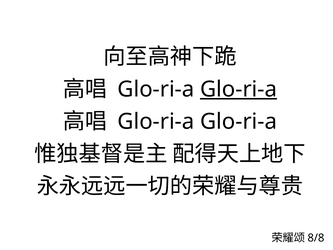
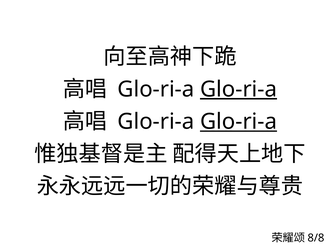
Glo-ri-a underline: none -> present (239, 121)
